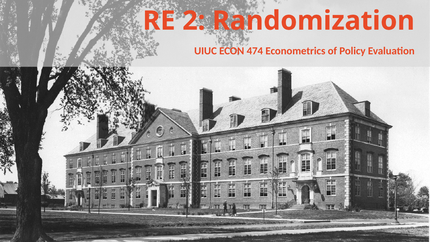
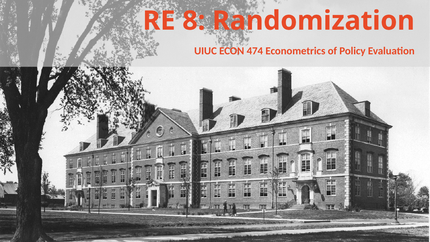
2: 2 -> 8 (194, 21)
